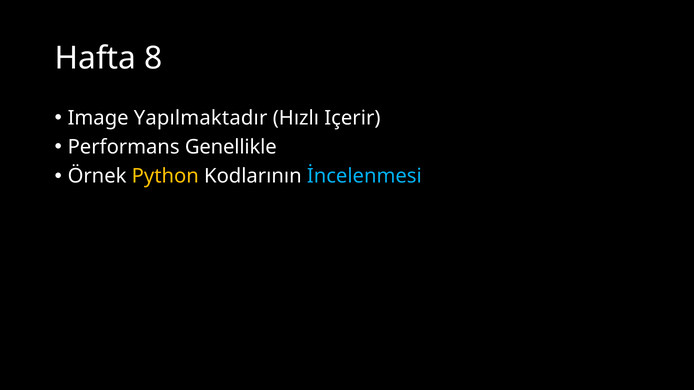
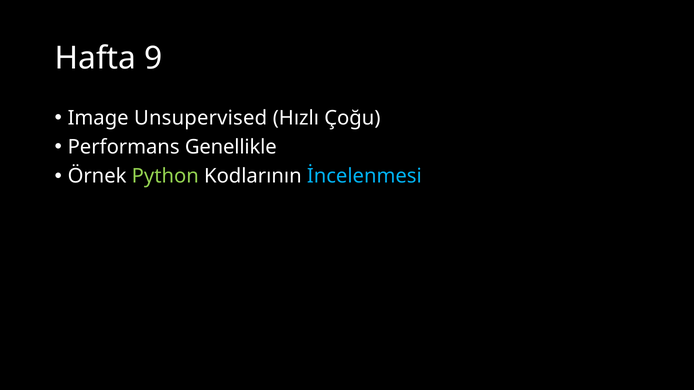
8: 8 -> 9 (154, 58)
Yapılmaktadır: Yapılmaktadır -> Unsupervised (201, 118)
Içerir: Içerir -> Çoğu (352, 118)
Python colour: yellow -> light green (165, 176)
